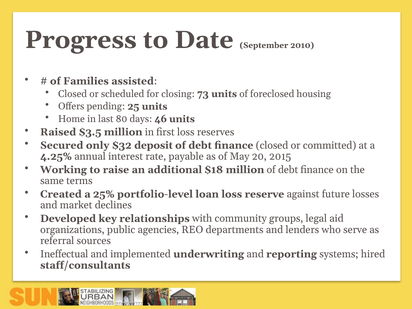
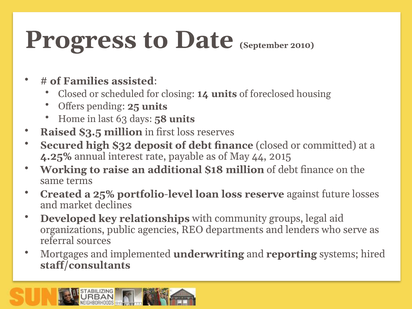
73: 73 -> 14 (203, 94)
80: 80 -> 63 (121, 119)
46: 46 -> 58 (161, 119)
only: only -> high (98, 145)
20: 20 -> 44 (259, 156)
Ineffectual: Ineffectual -> Mortgages (64, 254)
